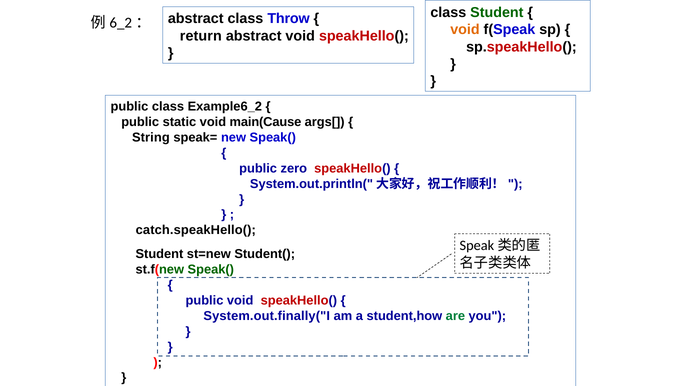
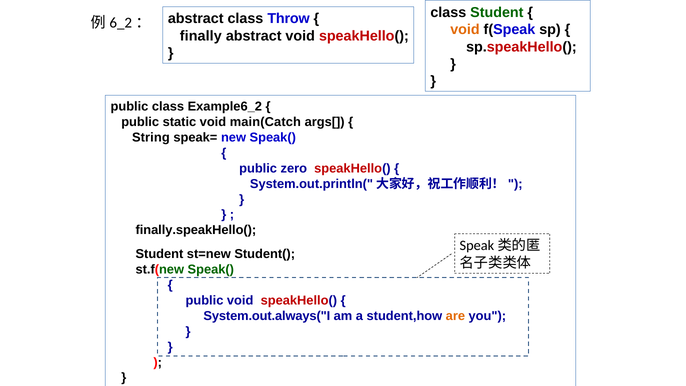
return: return -> finally (201, 36)
main(Cause: main(Cause -> main(Catch (265, 122)
catch.speakHello(: catch.speakHello( -> finally.speakHello( (196, 230)
System.out.finally("I: System.out.finally("I -> System.out.always("I (267, 316)
are colour: green -> orange (455, 316)
